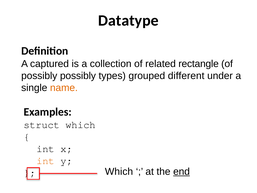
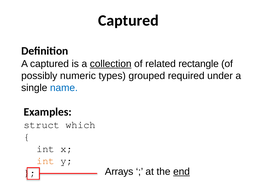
Datatype: Datatype -> Captured (128, 20)
collection underline: none -> present (111, 64)
possibly possibly: possibly -> numeric (78, 76)
different: different -> required (186, 76)
name colour: orange -> blue (64, 88)
Which: Which -> Arrays (119, 171)
